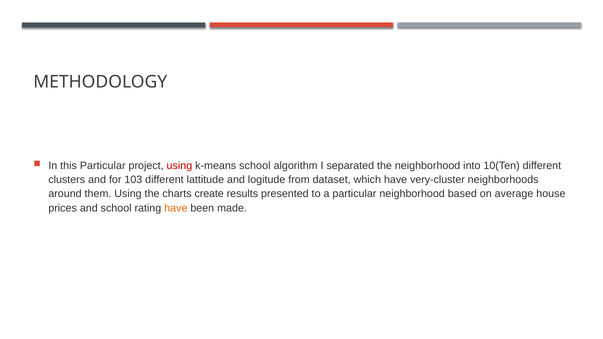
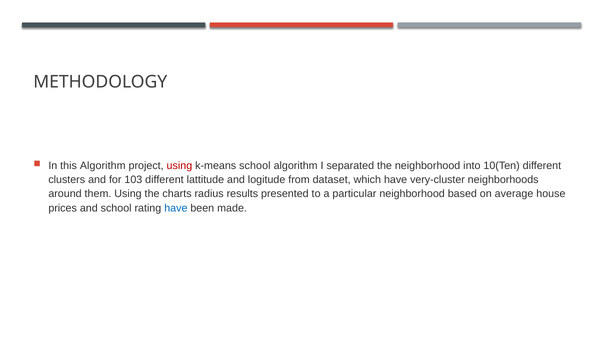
this Particular: Particular -> Algorithm (103, 166)
create: create -> radius (209, 194)
have colour: orange -> blue (176, 208)
